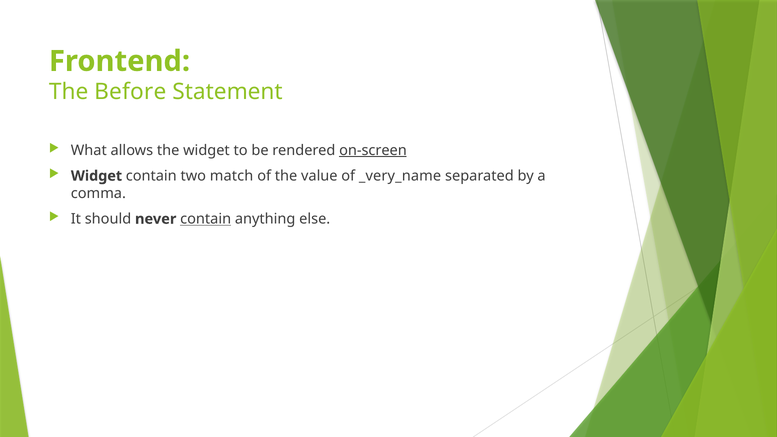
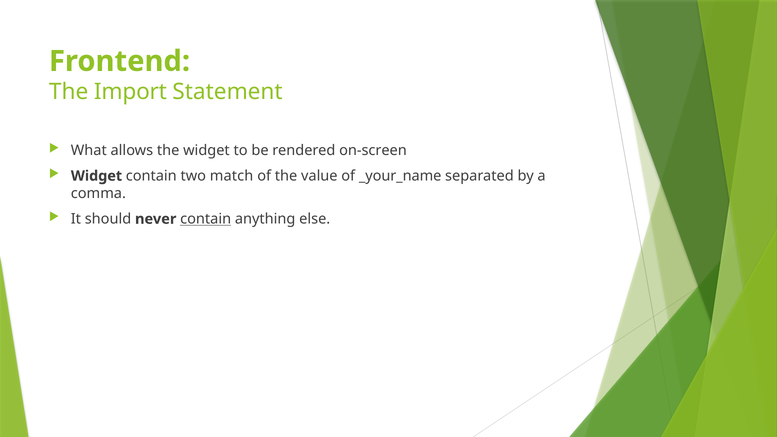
Before: Before -> Import (130, 92)
on-screen underline: present -> none (373, 150)
_very_name: _very_name -> _your_name (400, 176)
